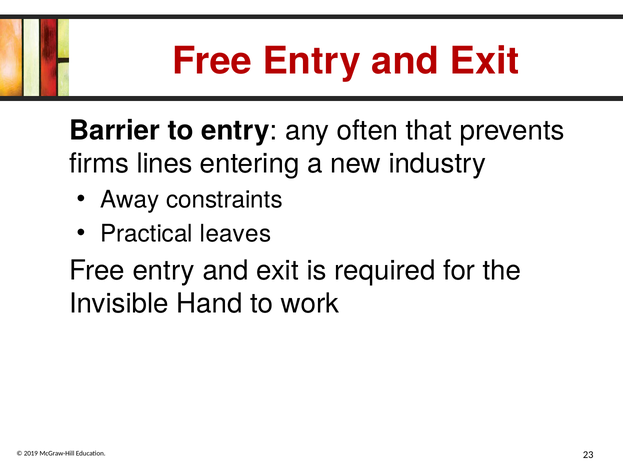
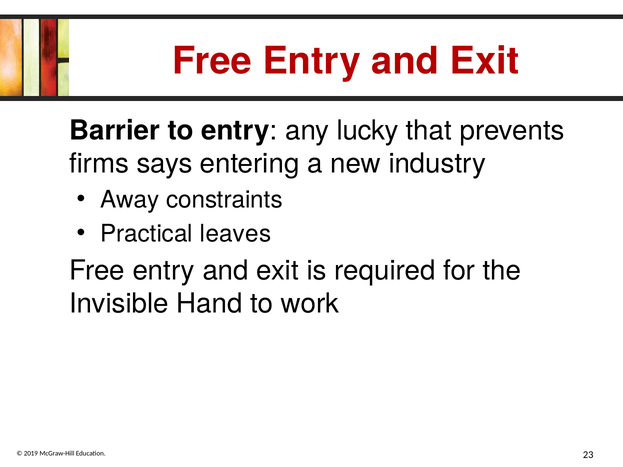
often: often -> lucky (368, 131)
lines: lines -> says (165, 164)
